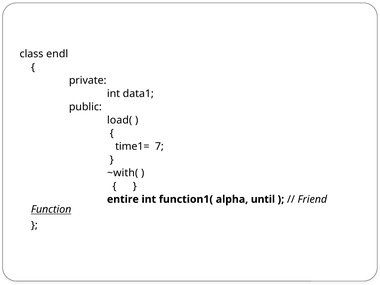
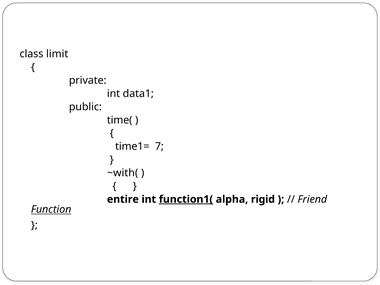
endl: endl -> limit (57, 54)
load(: load( -> time( (120, 120)
function1( underline: none -> present (186, 199)
until: until -> rigid (263, 199)
